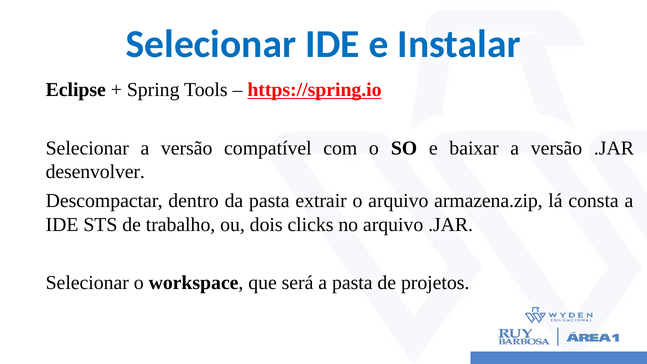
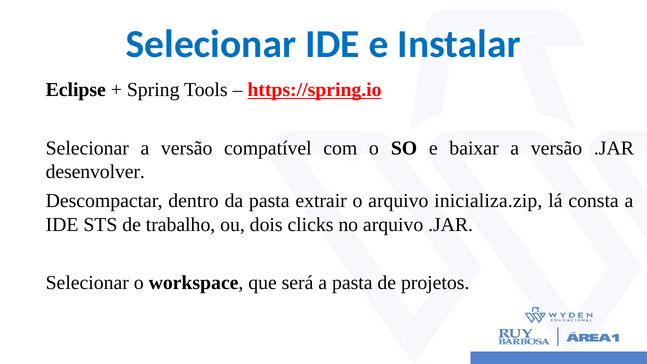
armazena.zip: armazena.zip -> inicializa.zip (488, 201)
